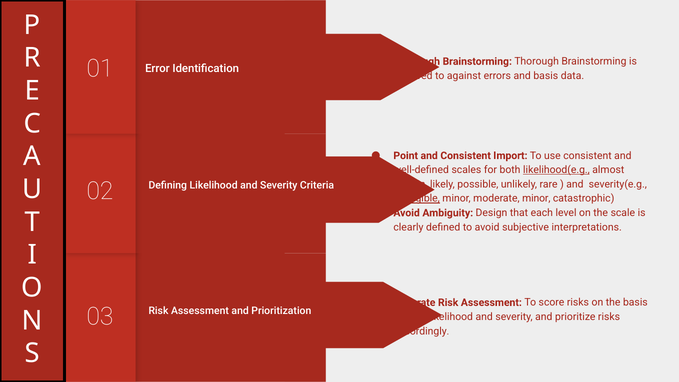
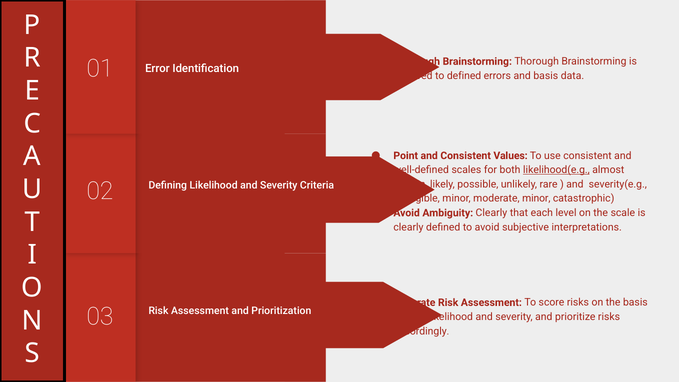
to against: against -> defined (464, 76)
Import: Import -> Values (511, 156)
negligible underline: present -> none (417, 199)
Ambiguity Design: Design -> Clearly (491, 213)
